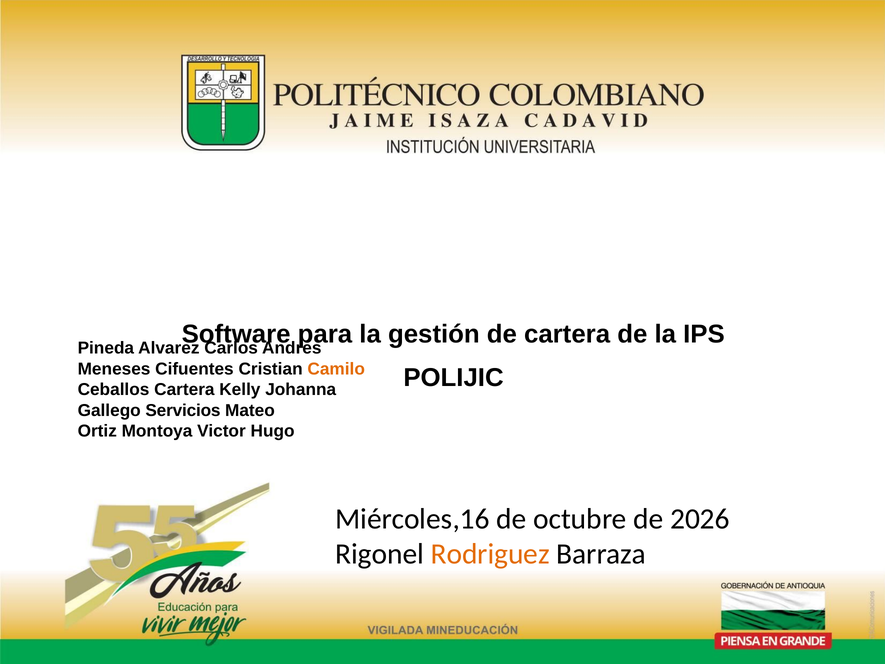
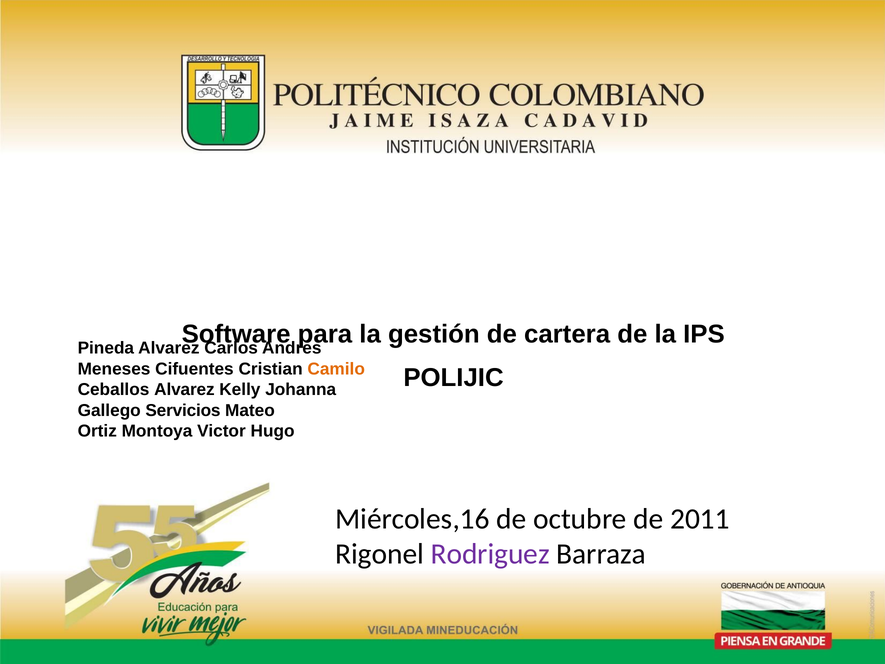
Ceballos Cartera: Cartera -> Alvarez (184, 389)
2026: 2026 -> 2011 (700, 519)
Rodriguez colour: orange -> purple (490, 554)
